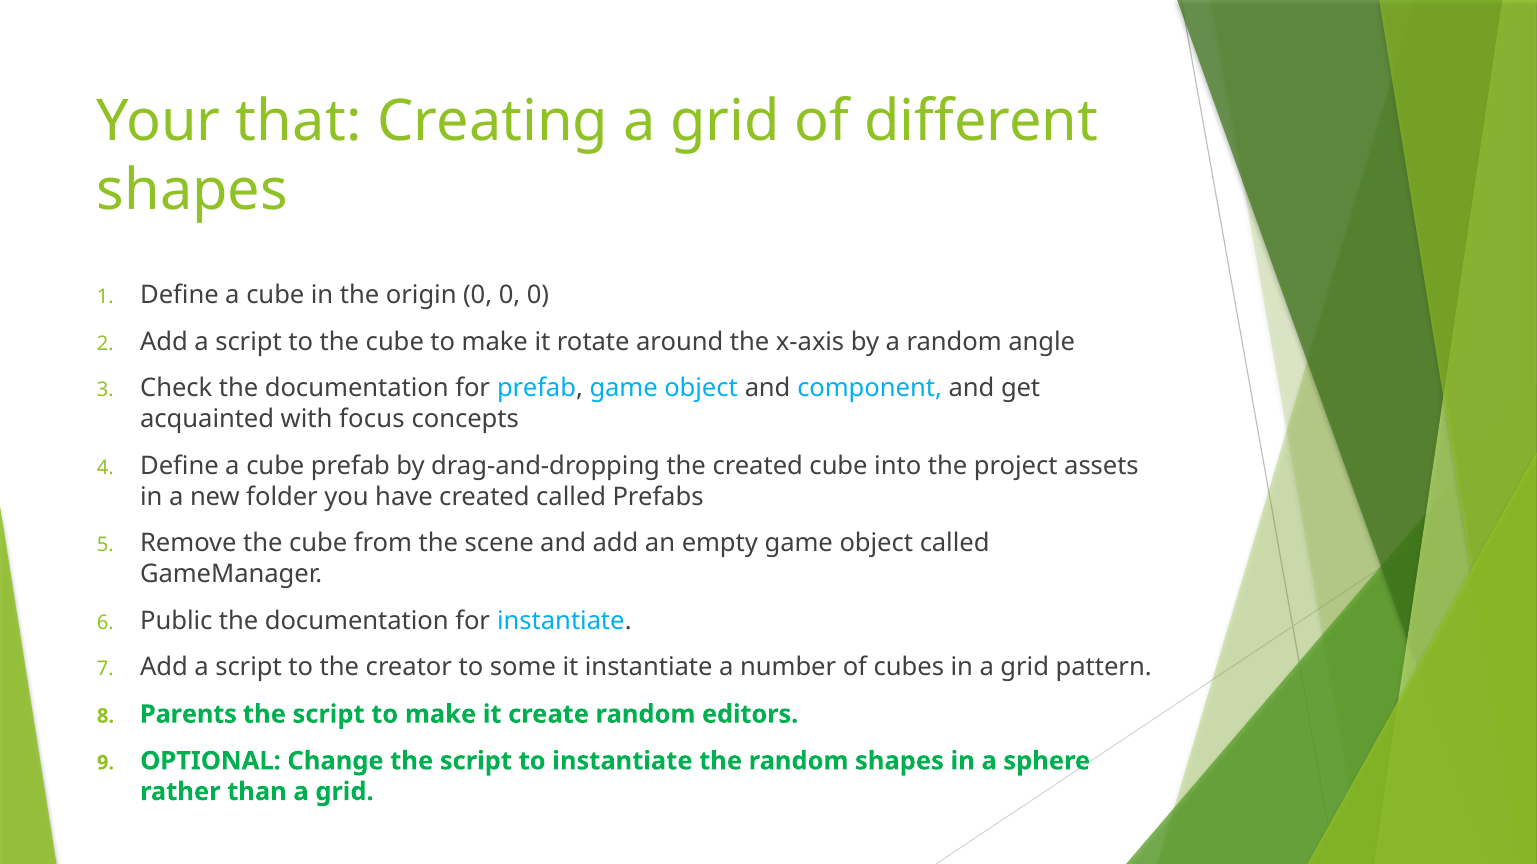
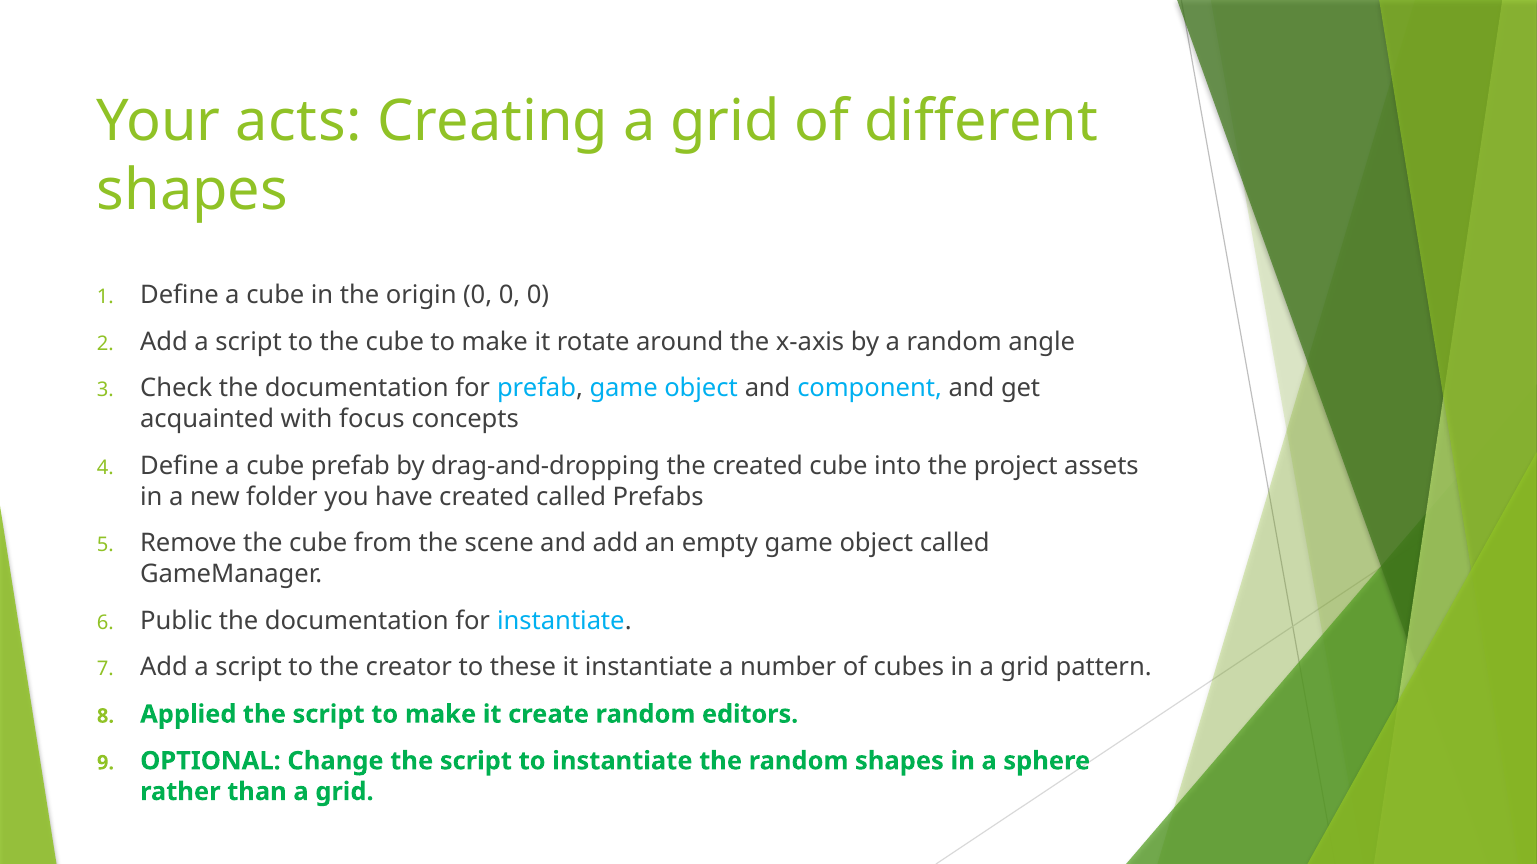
that: that -> acts (299, 121)
some: some -> these (523, 668)
Parents: Parents -> Applied (188, 715)
